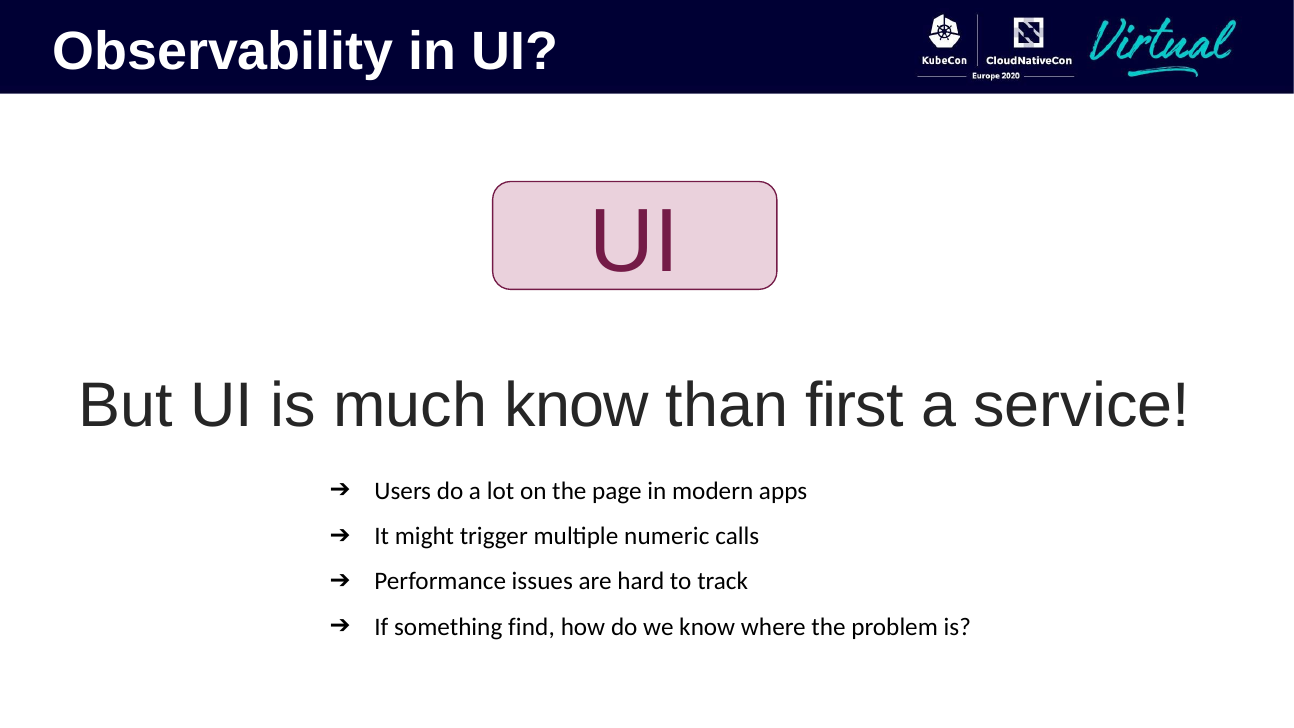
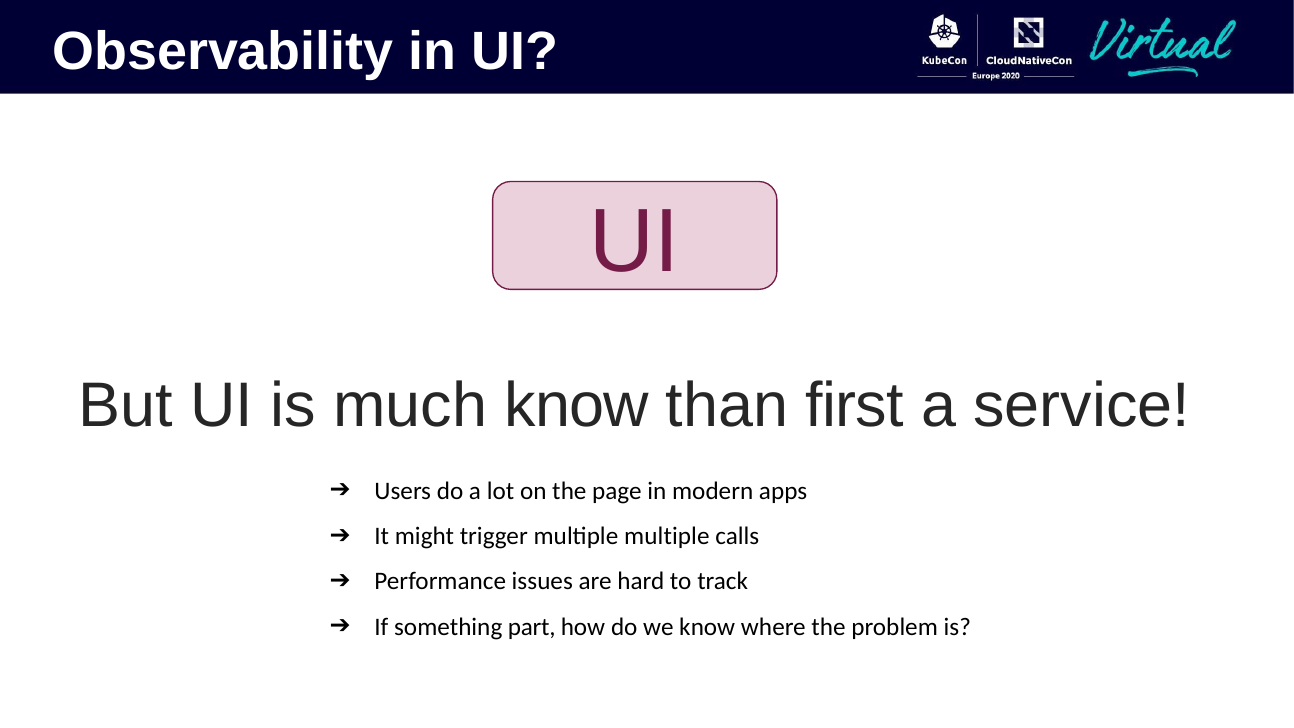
multiple numeric: numeric -> multiple (667, 536)
find: find -> part (532, 627)
